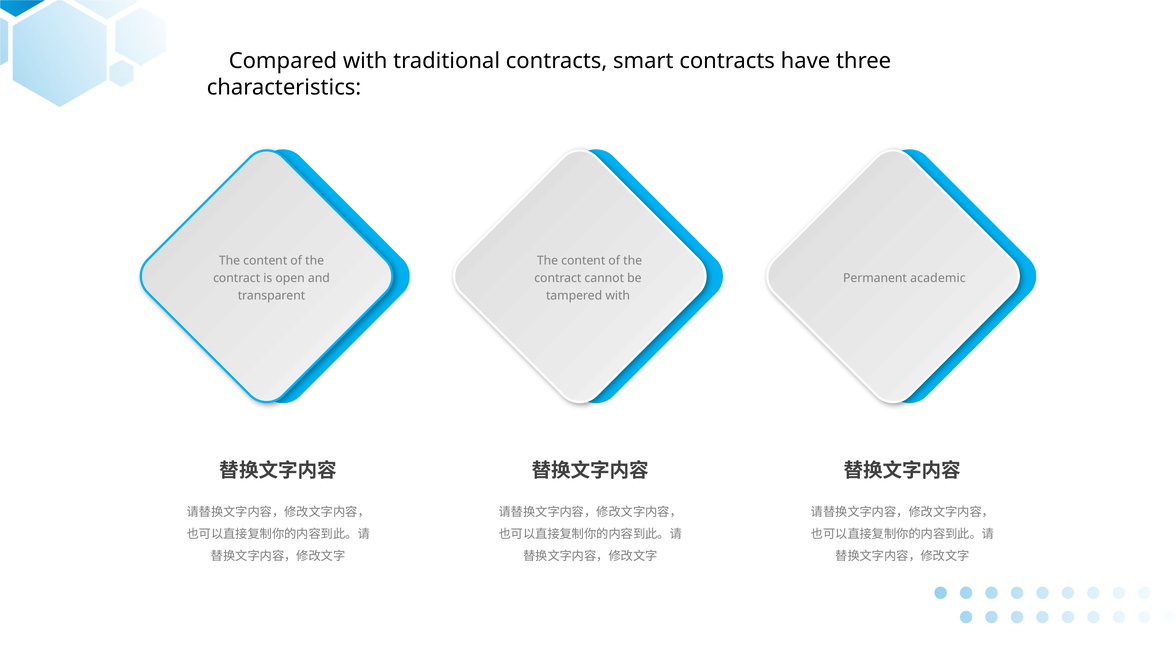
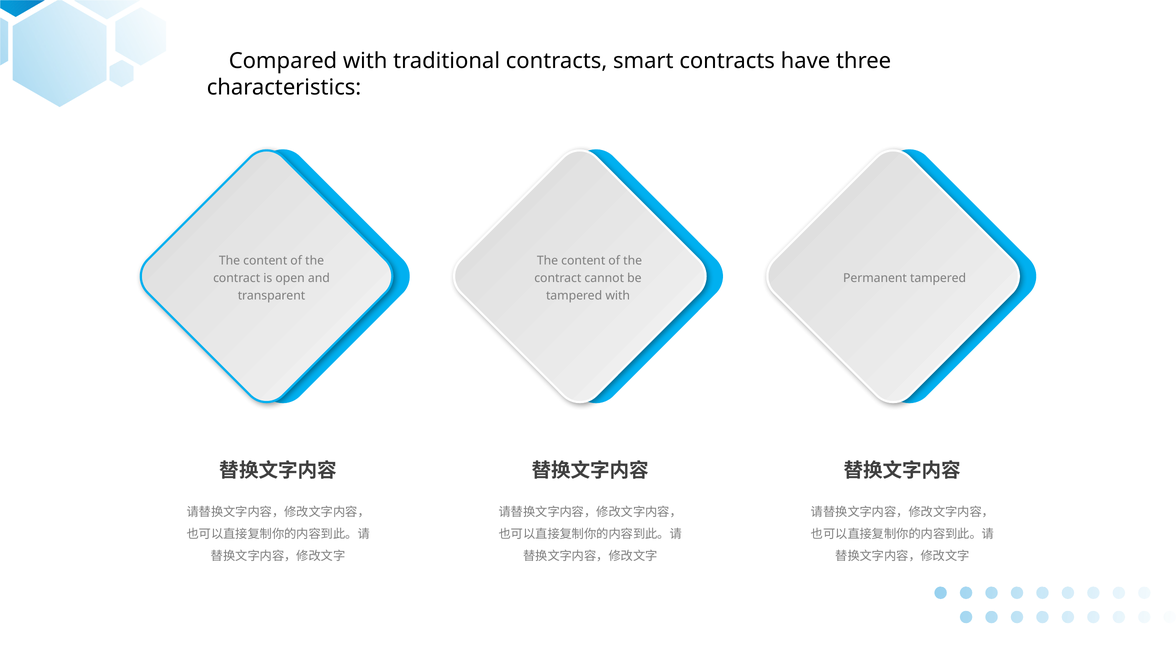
Permanent academic: academic -> tampered (938, 278)
